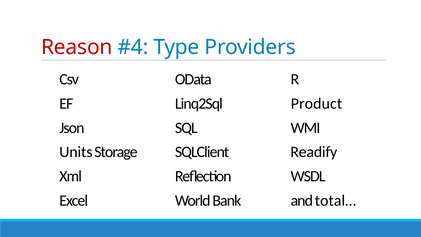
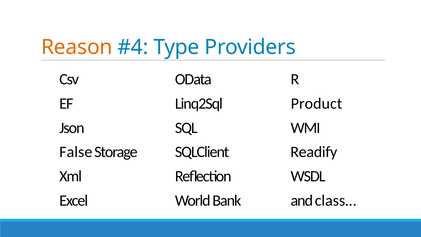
Reason colour: red -> orange (77, 47)
Units: Units -> False (76, 152)
total…: total… -> class… (335, 200)
